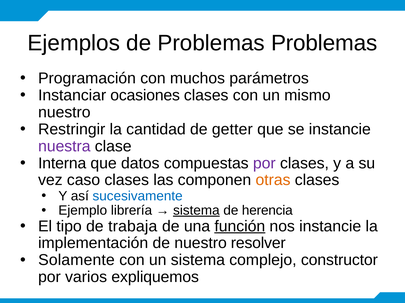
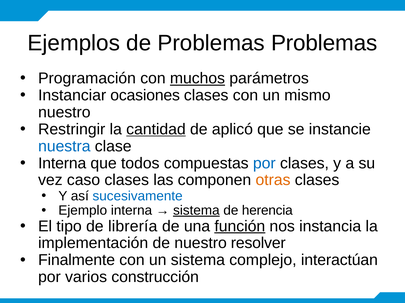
muchos underline: none -> present (197, 78)
cantidad underline: none -> present (156, 130)
getter: getter -> aplicó (232, 130)
nuestra colour: purple -> blue (64, 147)
datos: datos -> todos (140, 164)
por colour: purple -> blue (264, 164)
Ejemplo librería: librería -> interna (132, 211)
trabaja: trabaja -> librería (133, 227)
nos instancie: instancie -> instancia (330, 227)
Solamente: Solamente -> Finalmente (77, 261)
constructor: constructor -> interactúan (339, 261)
expliquemos: expliquemos -> construcción (155, 278)
